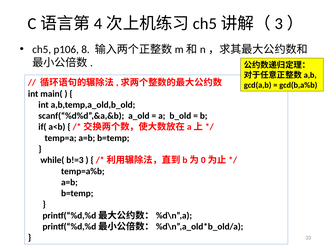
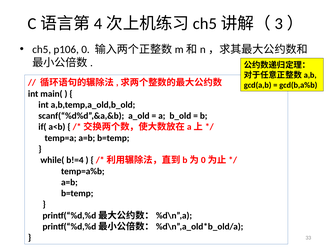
8: 8 -> 0 (86, 49)
b!=3: b!=3 -> b!=4 (75, 160)
